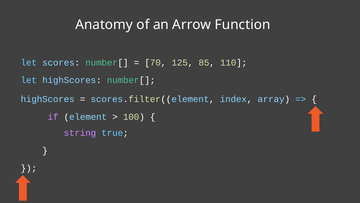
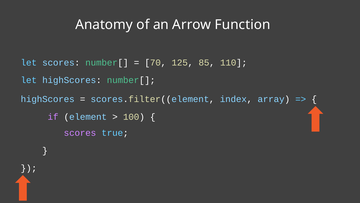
string: string -> scores (80, 133)
